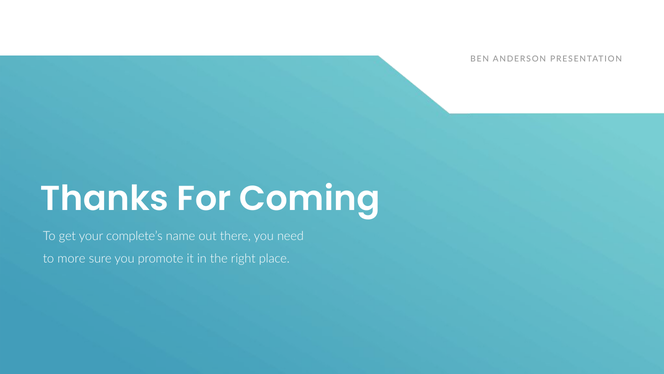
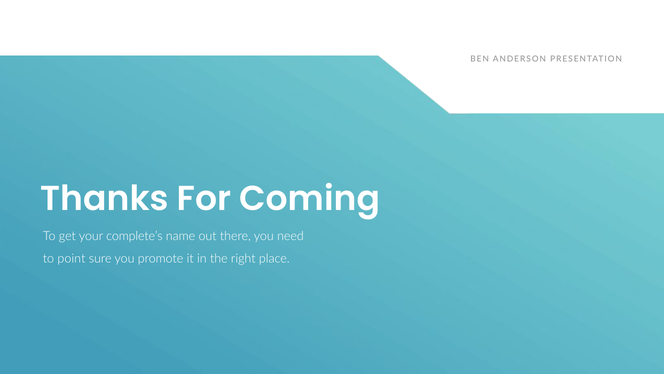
more: more -> point (71, 258)
